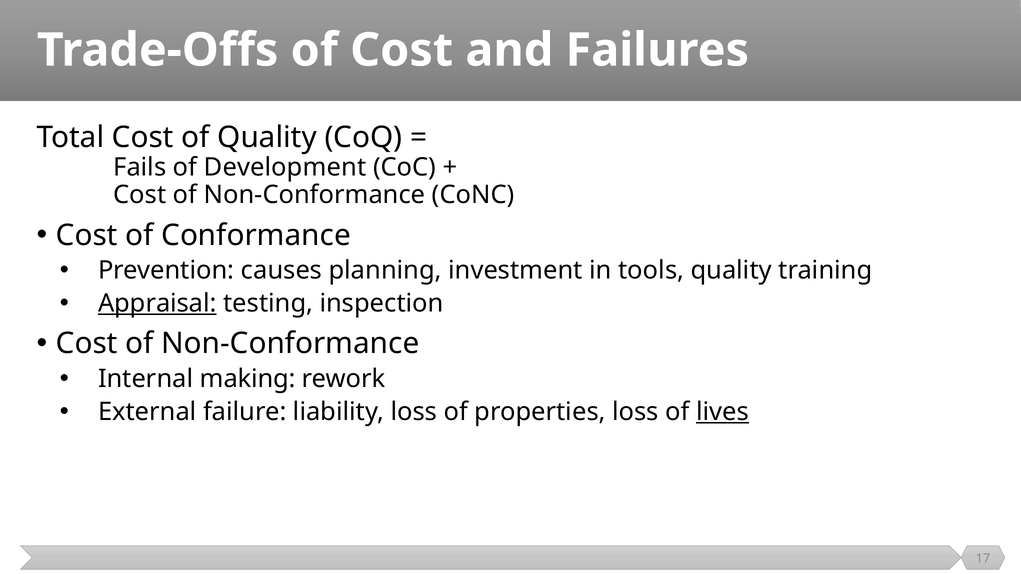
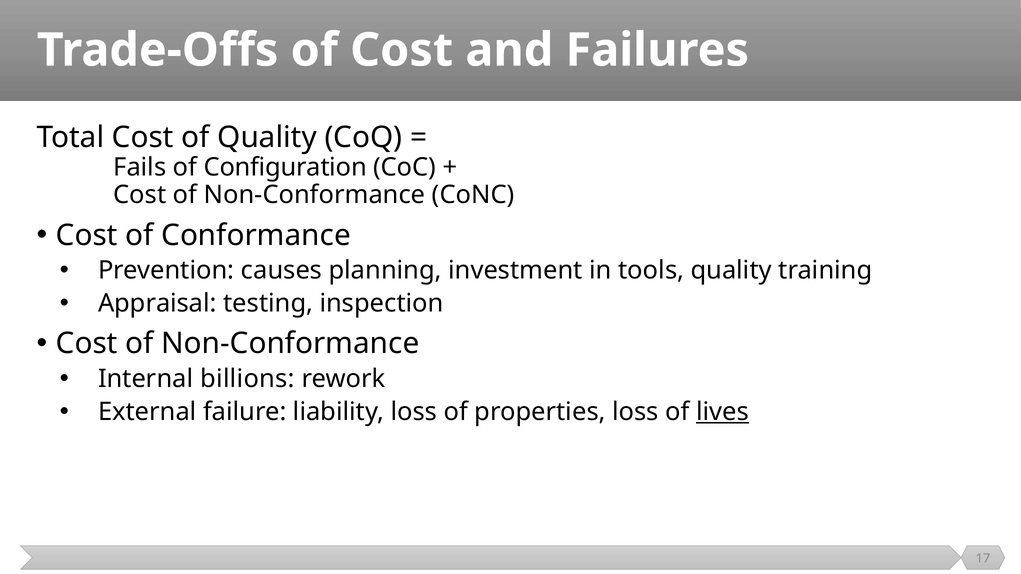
Development: Development -> Configuration (285, 167)
Appraisal underline: present -> none (157, 303)
making: making -> billions (247, 379)
